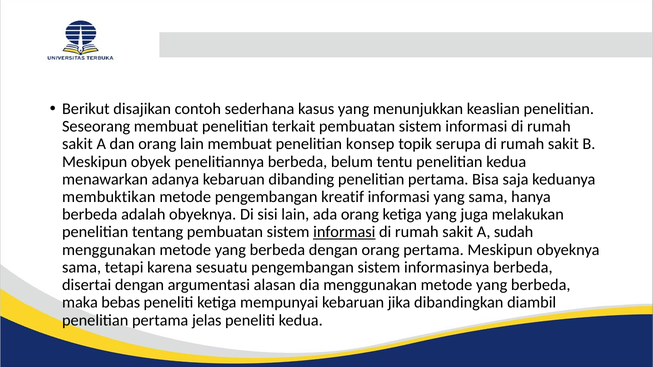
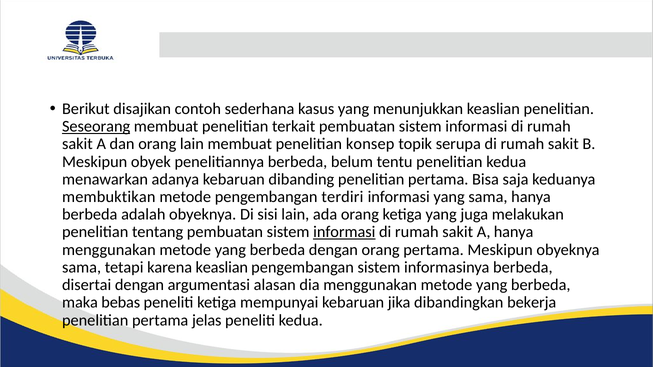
Seseorang underline: none -> present (96, 127)
kreatif: kreatif -> terdiri (342, 197)
A sudah: sudah -> hanya (514, 232)
karena sesuatu: sesuatu -> keaslian (222, 268)
diambil: diambil -> bekerja (532, 303)
